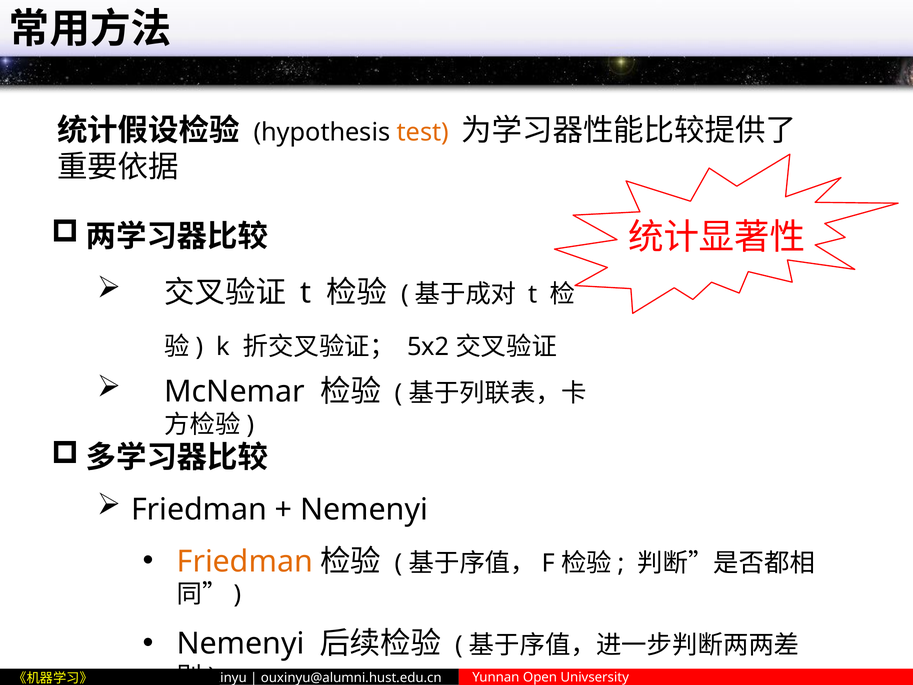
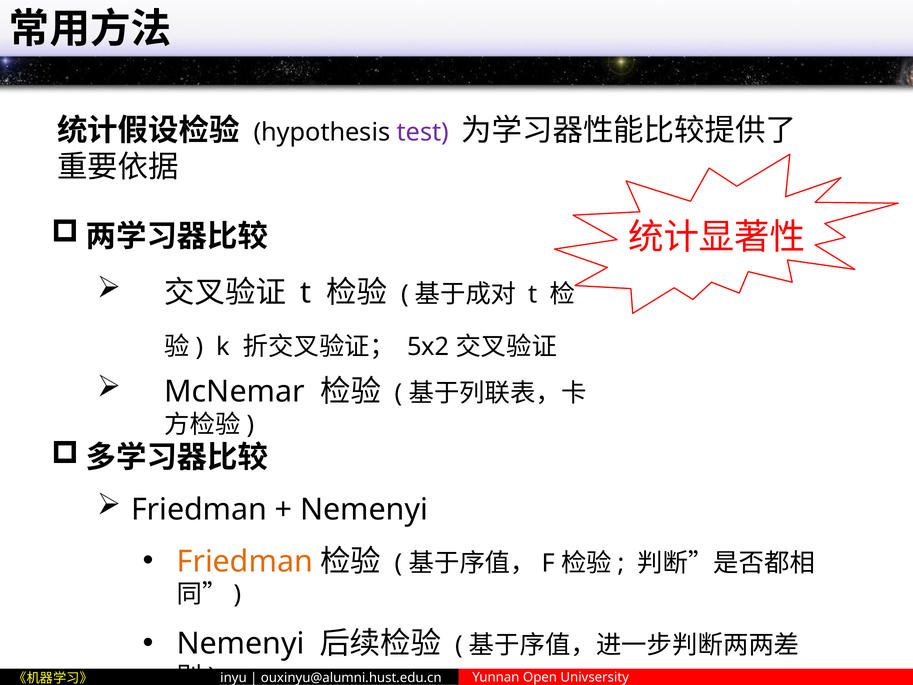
test colour: orange -> purple (423, 132)
